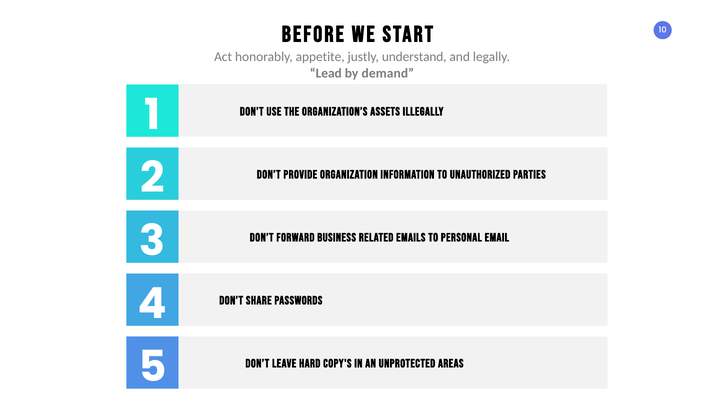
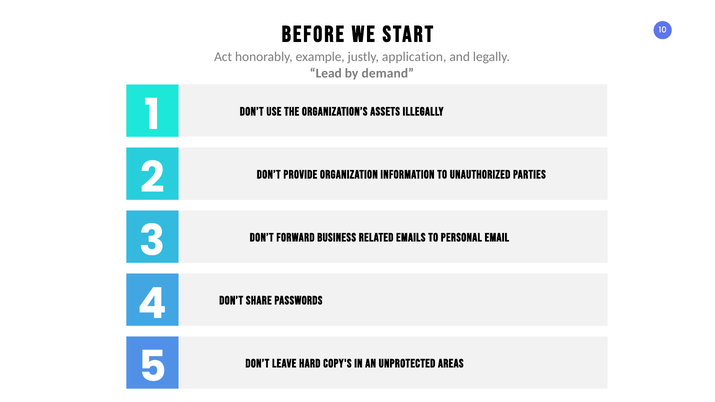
appetite: appetite -> example (320, 57)
understand: understand -> application (414, 57)
